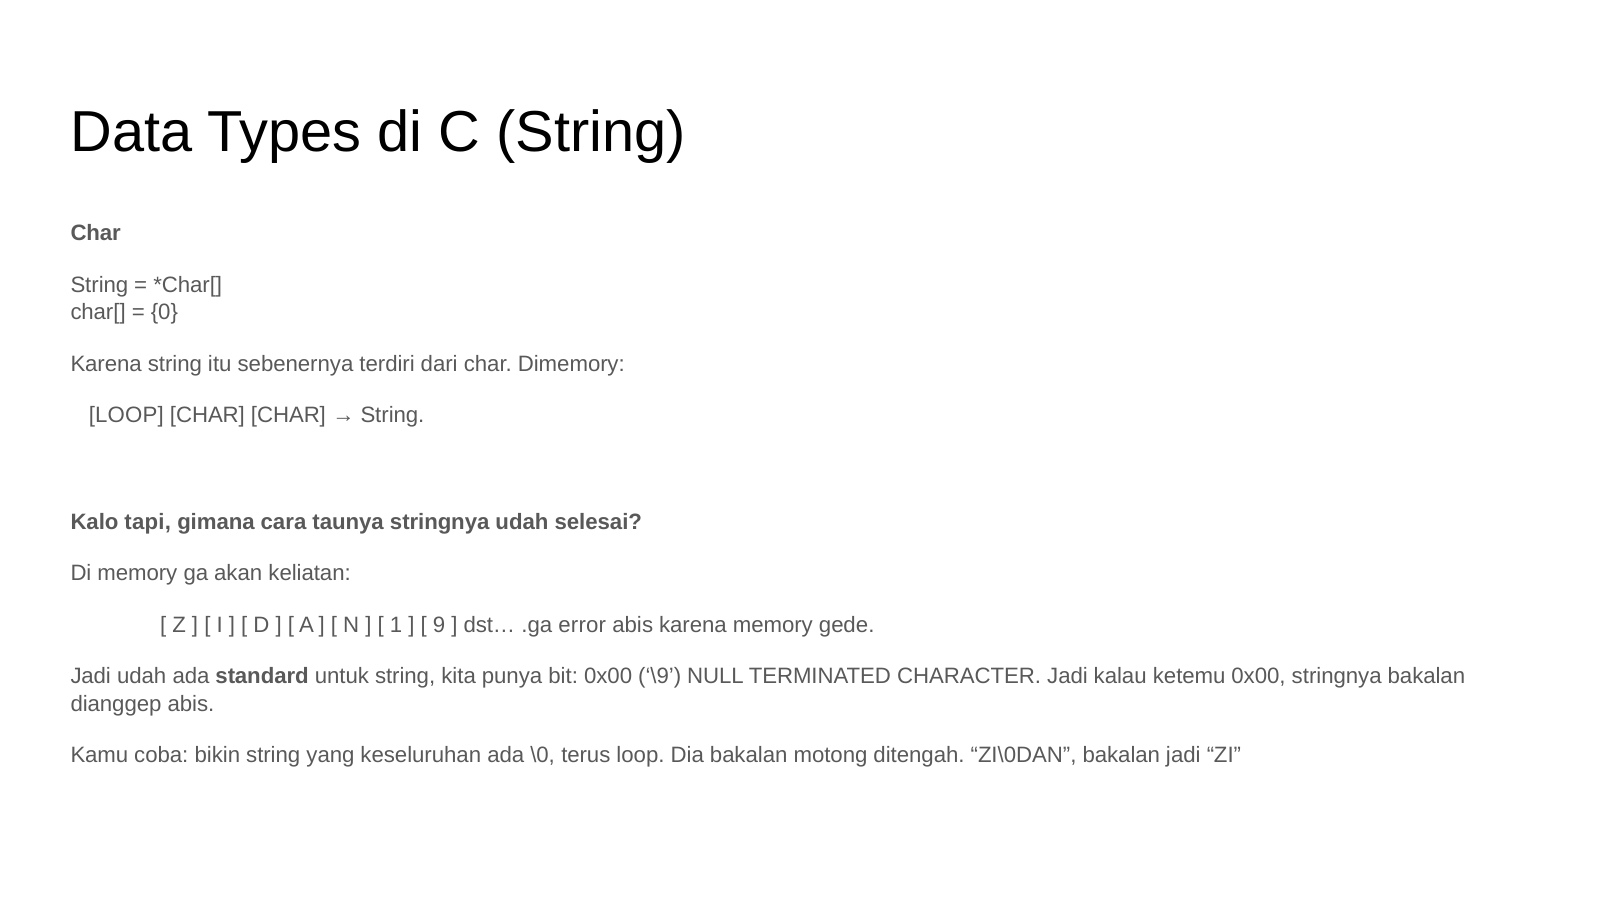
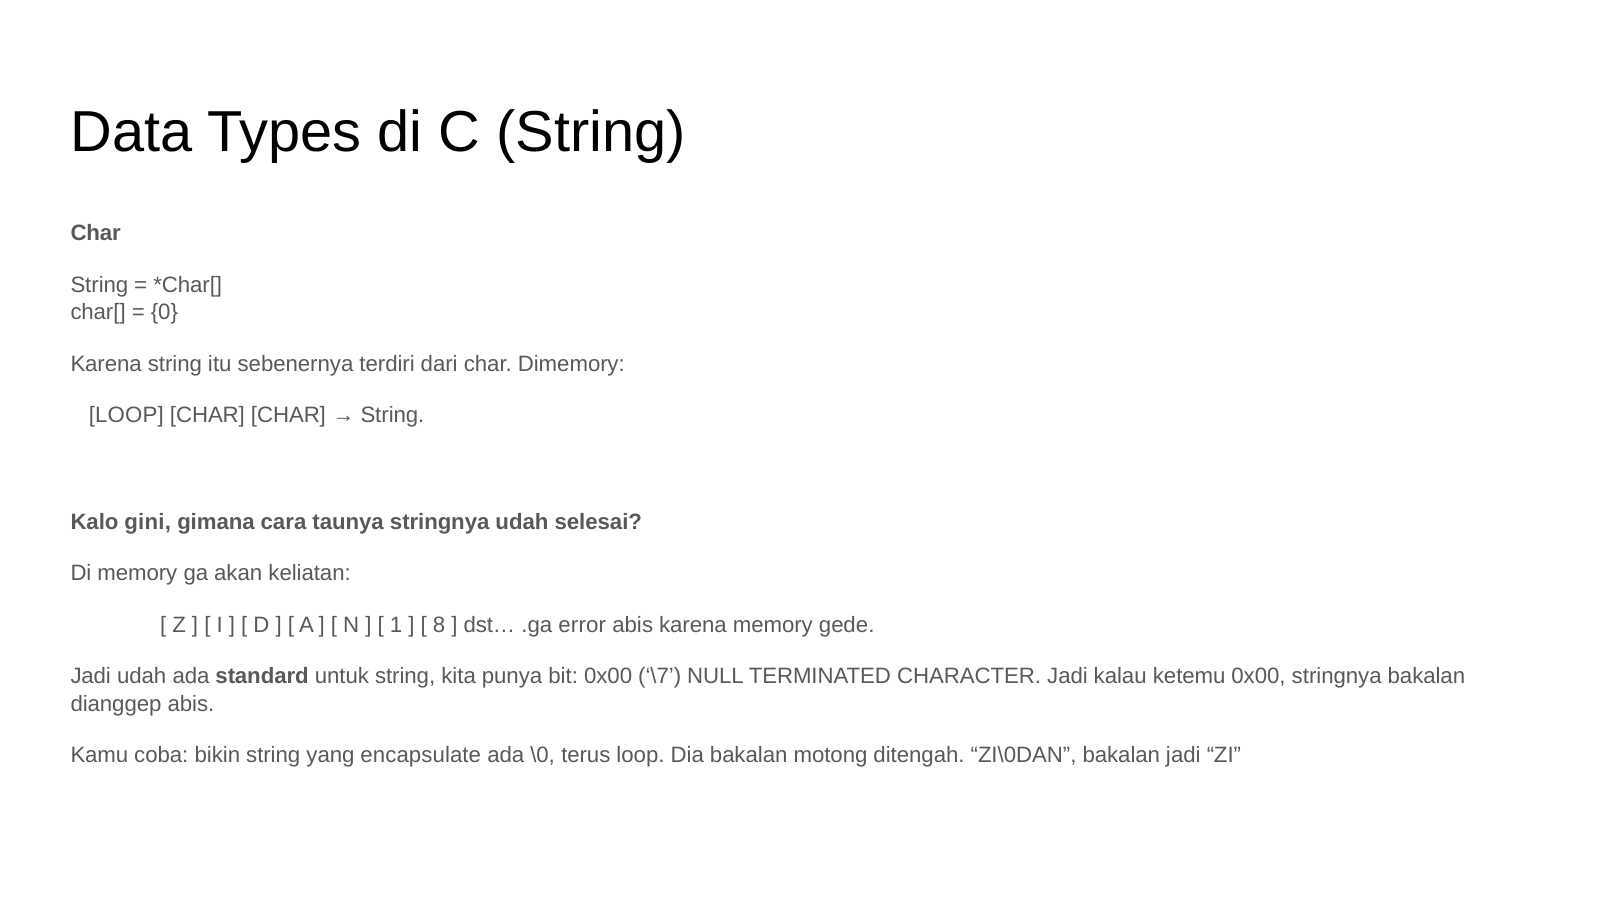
tapi: tapi -> gini (148, 521)
9: 9 -> 8 (439, 624)
\9: \9 -> \7 (660, 676)
keseluruhan: keseluruhan -> encapsulate (421, 755)
